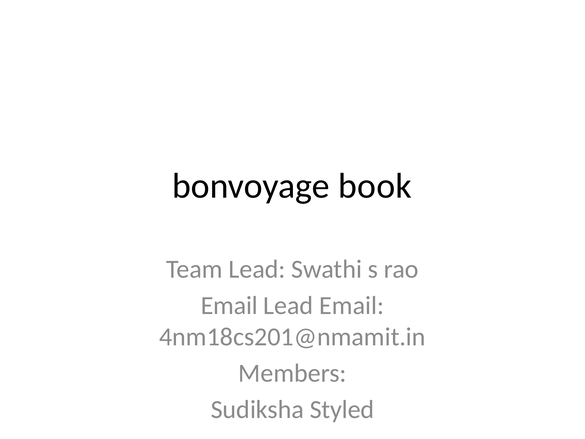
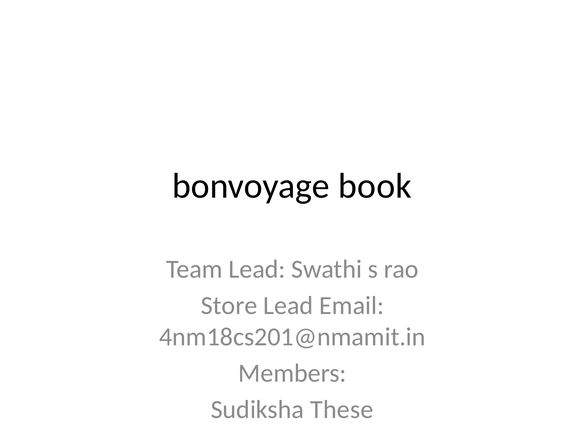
Email: Email -> Store (229, 305)
Styled: Styled -> These (342, 409)
